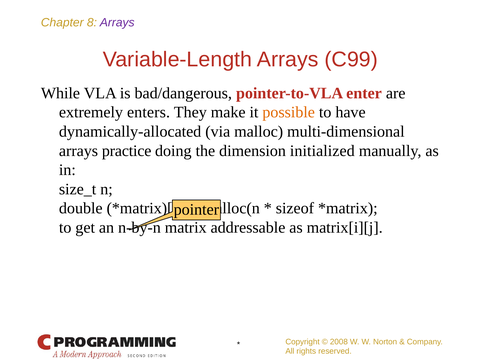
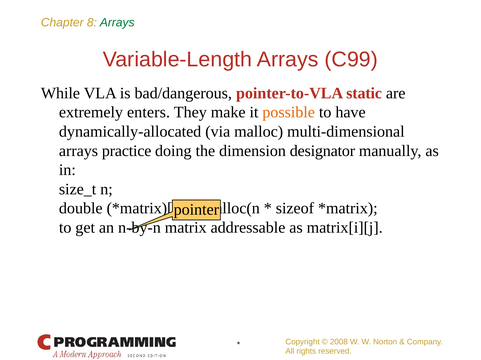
Arrays colour: purple -> green (117, 22)
enter: enter -> static (364, 93)
initialized: initialized -> designator (322, 151)
